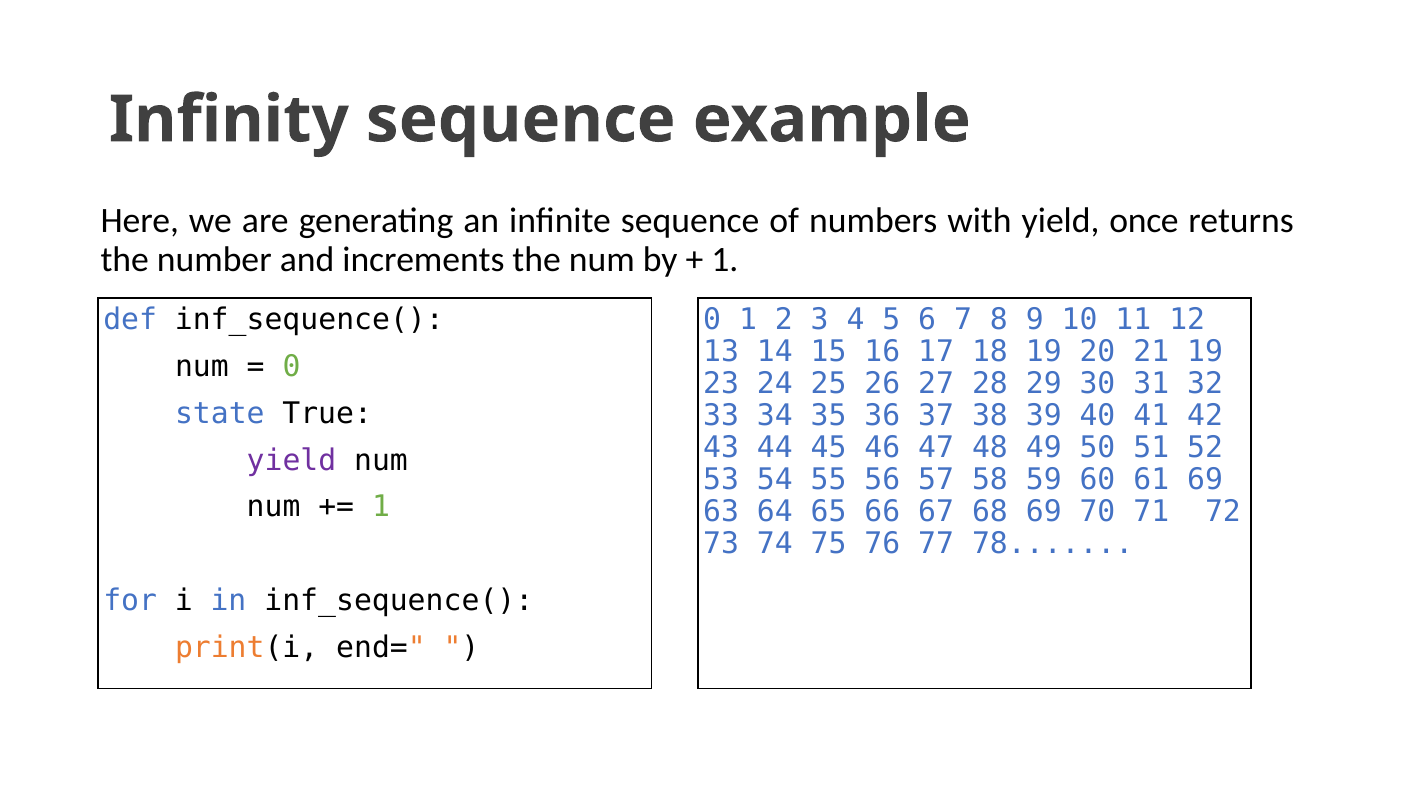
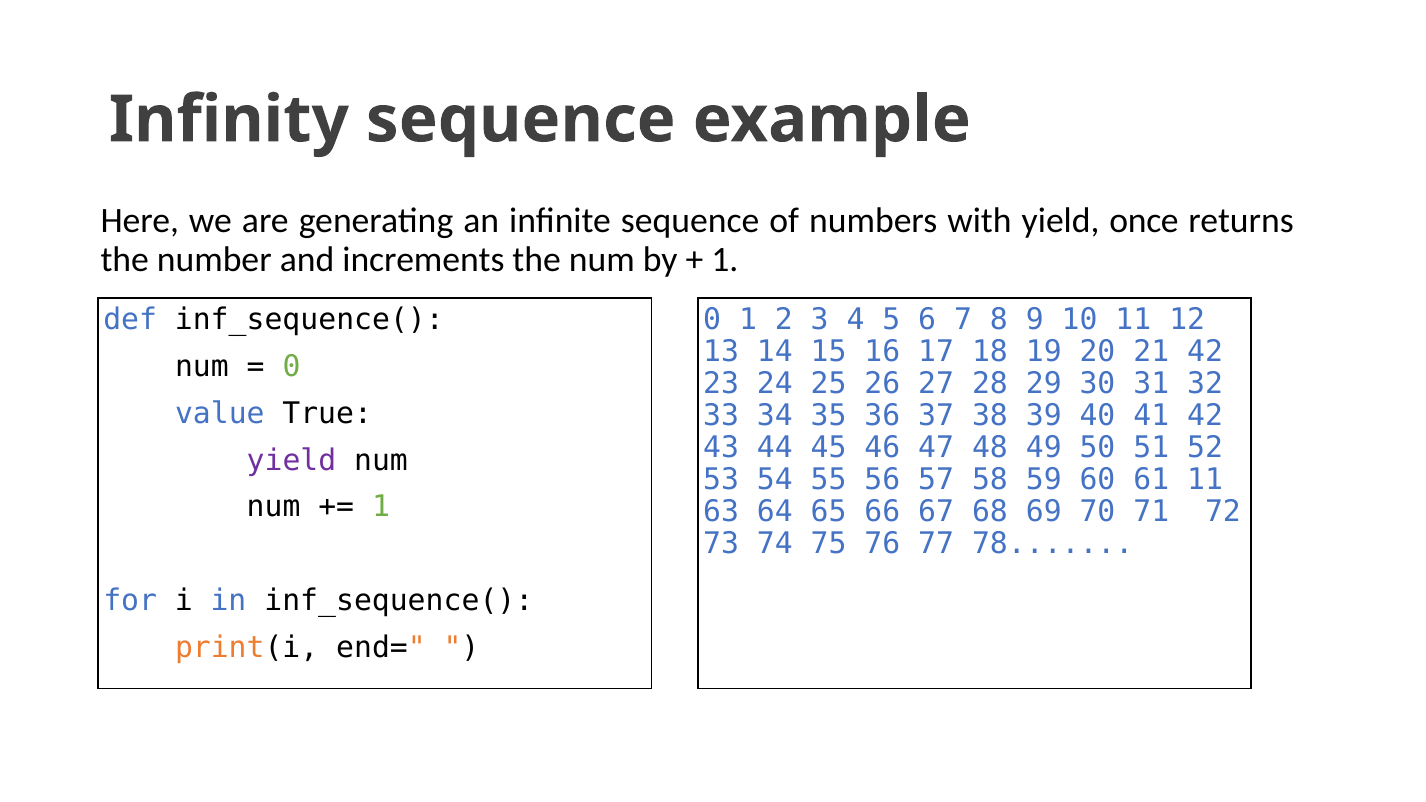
21 19: 19 -> 42 (1205, 352)
state: state -> value (220, 413)
61 69: 69 -> 11 (1205, 480)
